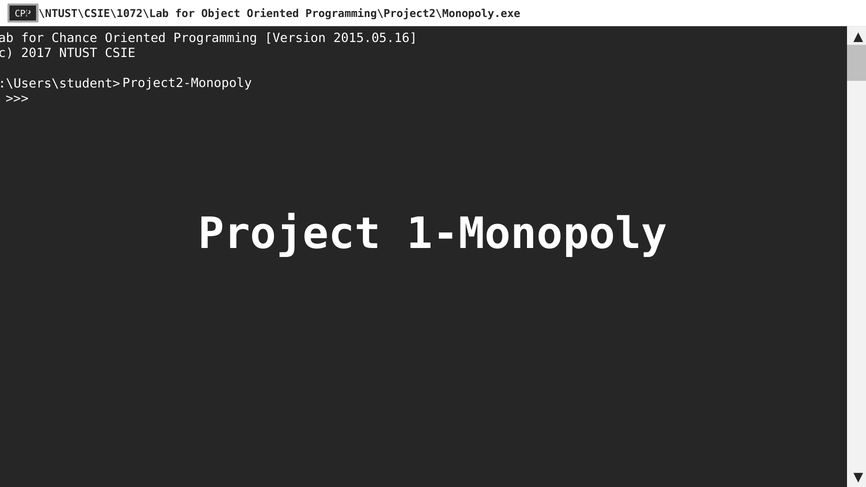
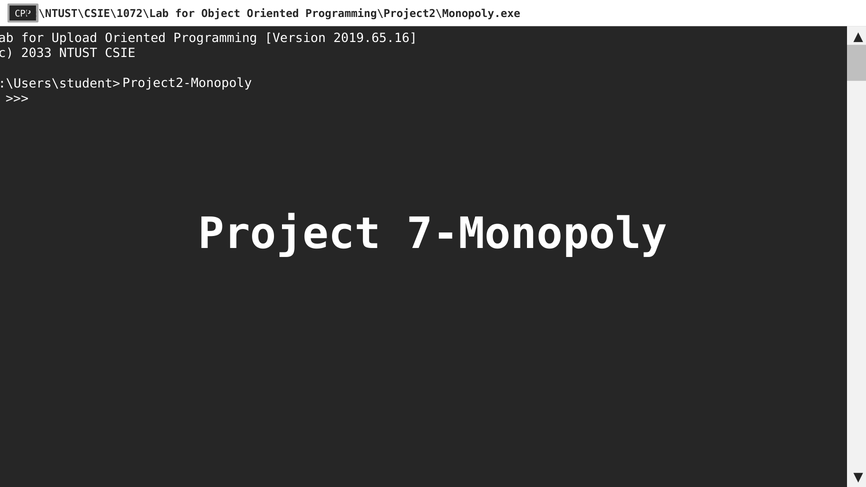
Chance: Chance -> Upload (74, 38)
2015.05.16: 2015.05.16 -> 2019.65.16 (375, 38)
2017: 2017 -> 2033 (36, 53)
1-Monopoly: 1-Monopoly -> 7-Monopoly (537, 234)
